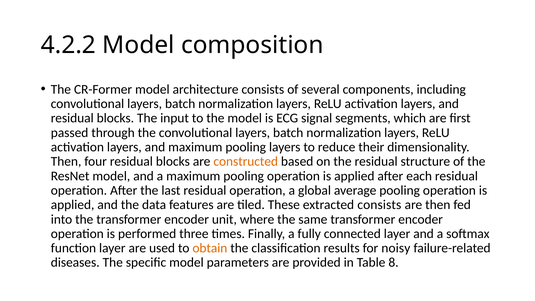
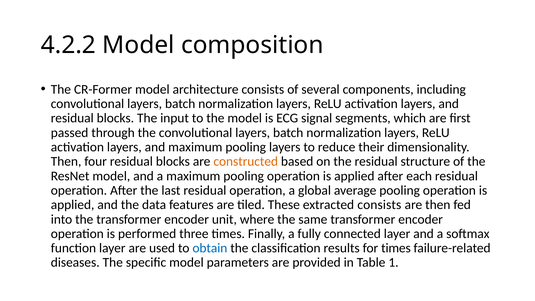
obtain colour: orange -> blue (210, 248)
for noisy: noisy -> times (396, 248)
8: 8 -> 1 (393, 263)
